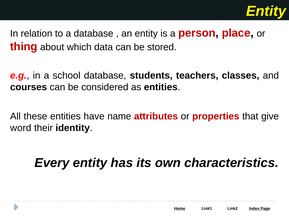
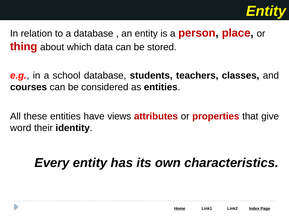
name: name -> views (119, 116)
